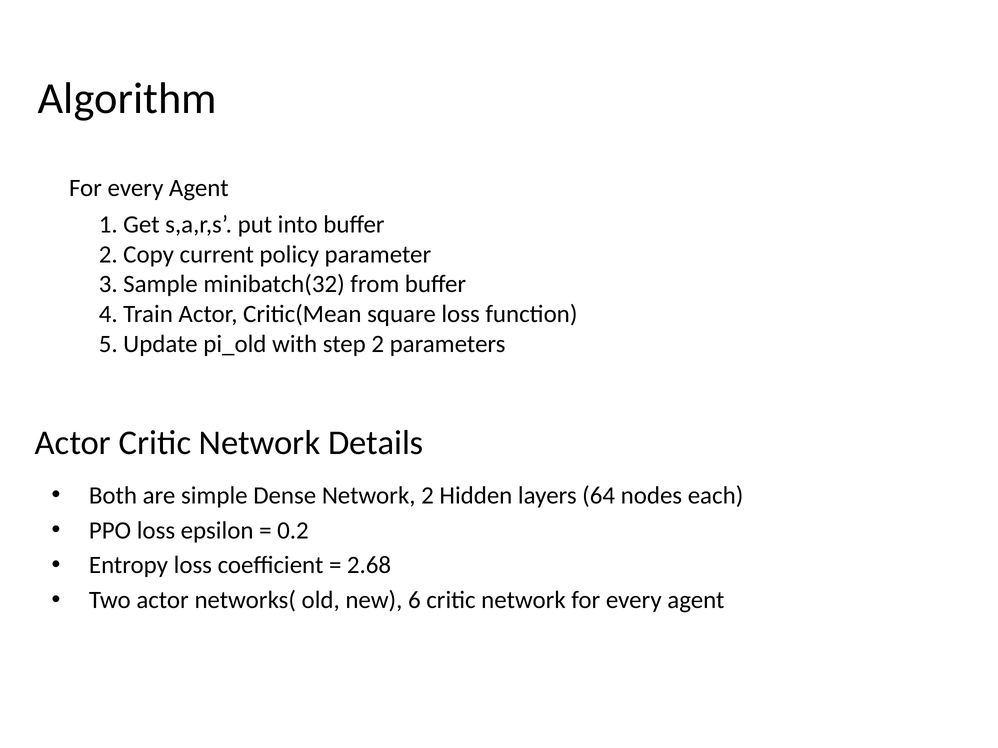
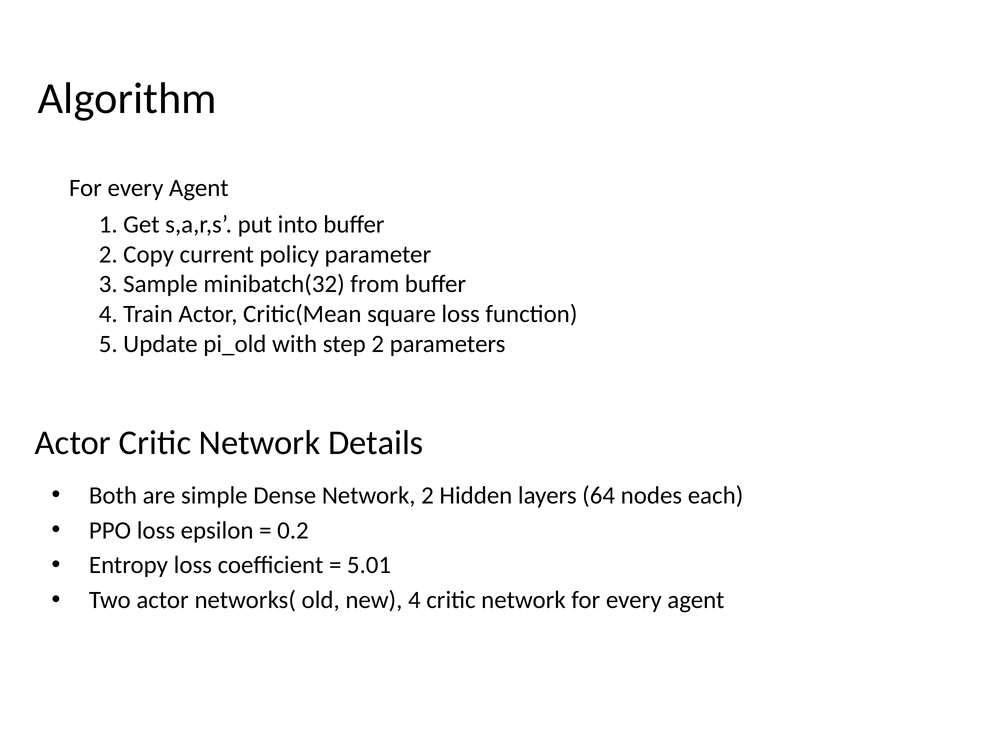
2.68: 2.68 -> 5.01 (369, 566)
new 6: 6 -> 4 (414, 601)
